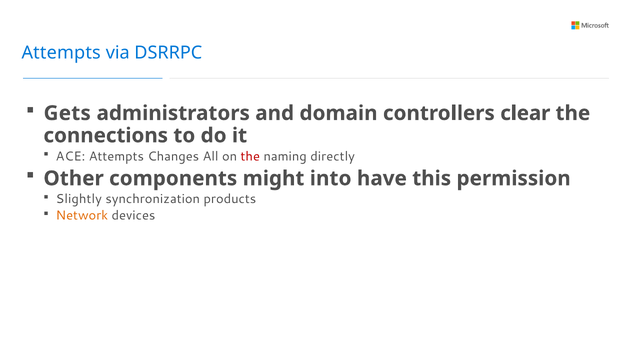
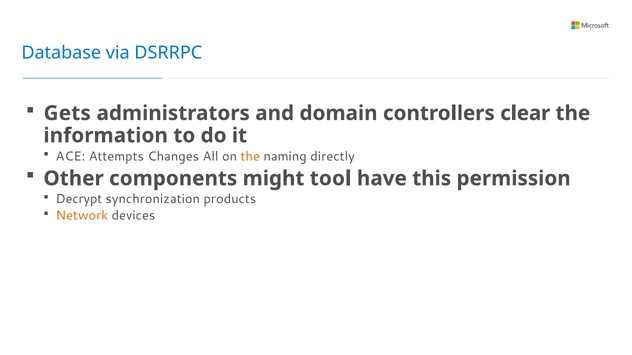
Attempts: Attempts -> Database (61, 53)
connections: connections -> information (106, 136)
the colour: red -> orange (250, 156)
into: into -> tool (331, 179)
Slightly: Slightly -> Decrypt (79, 199)
